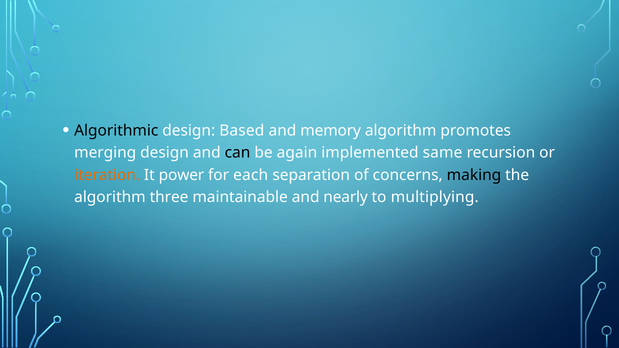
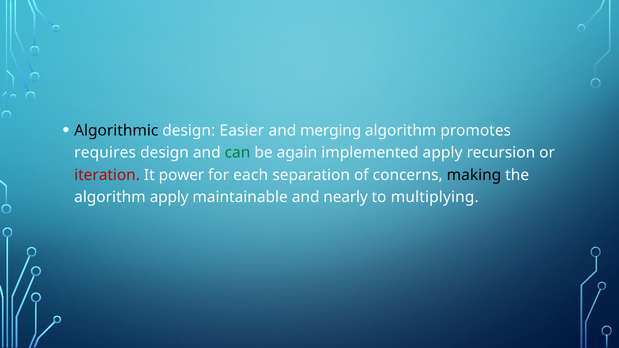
Based: Based -> Easier (242, 131)
memory: memory -> merging (331, 131)
merging: merging -> requires (105, 153)
can colour: black -> green (238, 153)
implemented same: same -> apply (443, 153)
iteration colour: orange -> red (107, 175)
algorithm three: three -> apply (169, 197)
